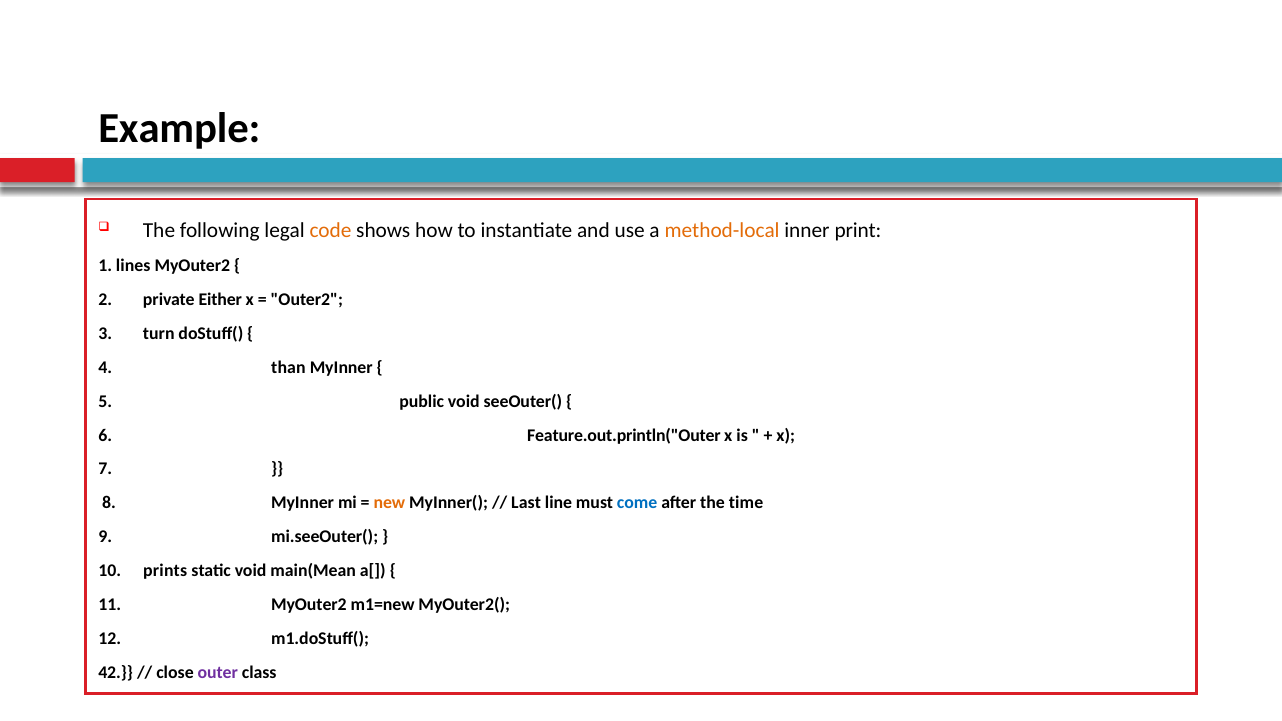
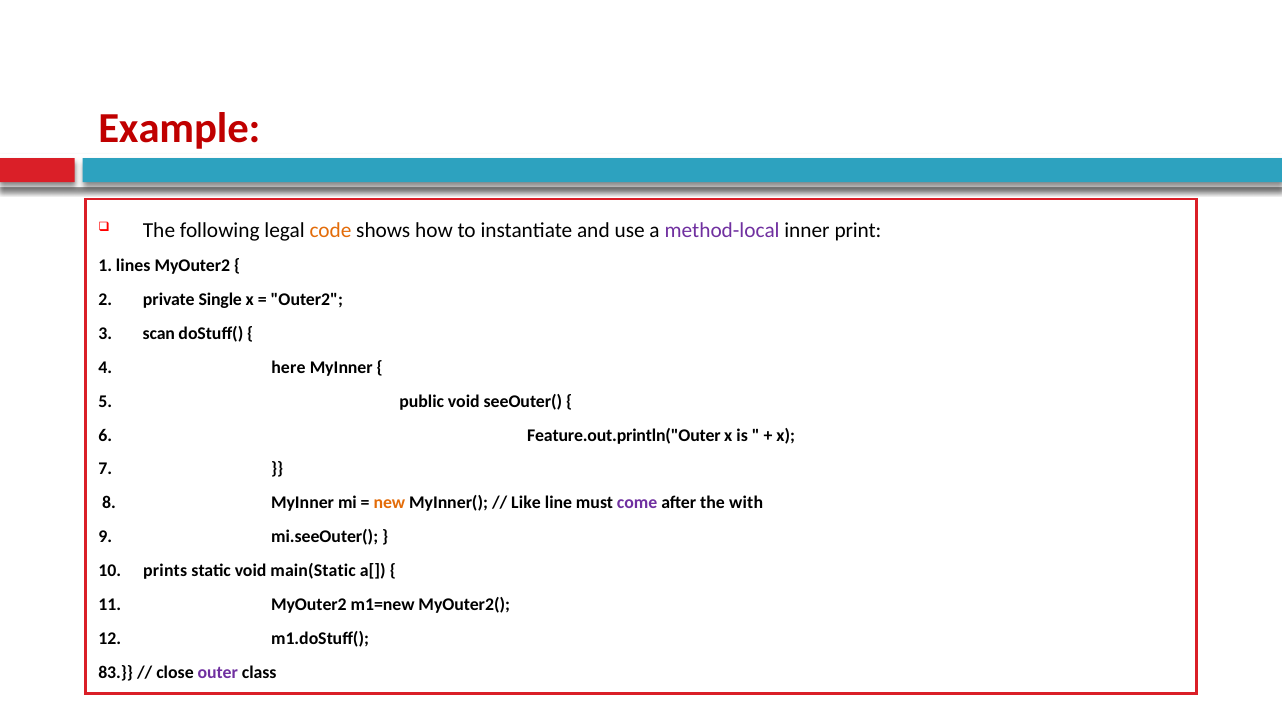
Example colour: black -> red (179, 128)
method-local colour: orange -> purple (722, 230)
Either: Either -> Single (220, 300)
turn: turn -> scan (159, 334)
than: than -> here (288, 368)
Last: Last -> Like (526, 503)
come colour: blue -> purple (637, 503)
time: time -> with (746, 503)
main(Mean: main(Mean -> main(Static (313, 571)
42: 42 -> 83 (116, 672)
